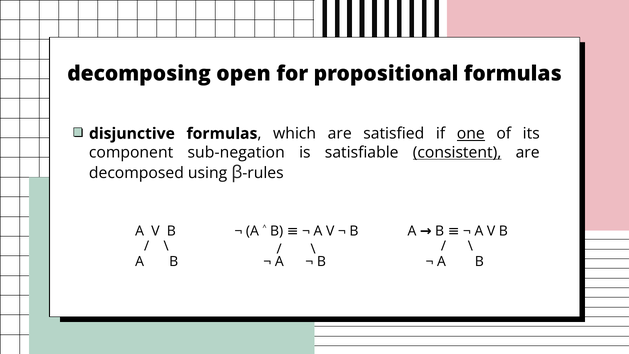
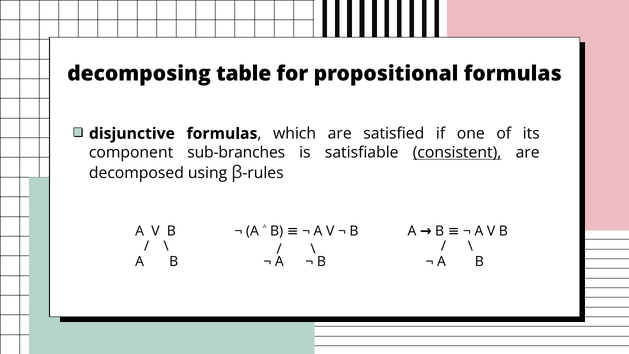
open: open -> table (244, 74)
one underline: present -> none (471, 134)
sub-negation: sub-negation -> sub-branches (236, 152)
